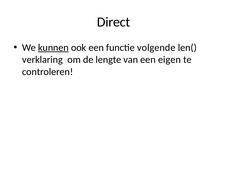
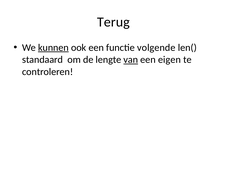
Direct: Direct -> Terug (113, 22)
verklaring: verklaring -> standaard (43, 60)
van underline: none -> present (131, 60)
